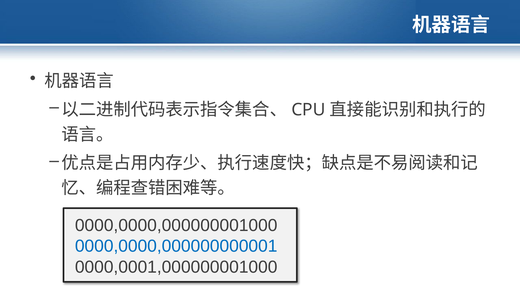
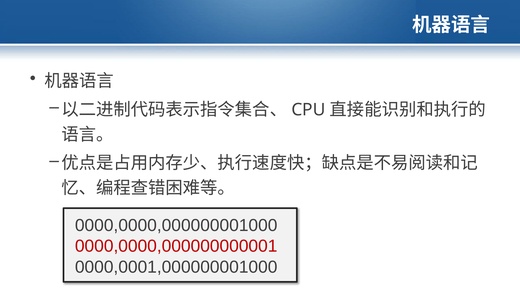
0000,0000,000000000001 colour: blue -> red (176, 246)
